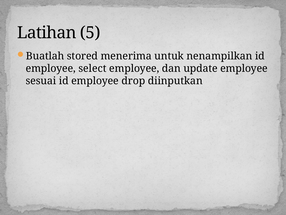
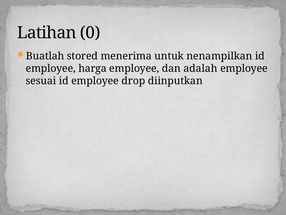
5: 5 -> 0 (90, 33)
select: select -> harga (93, 68)
update: update -> adalah (200, 68)
